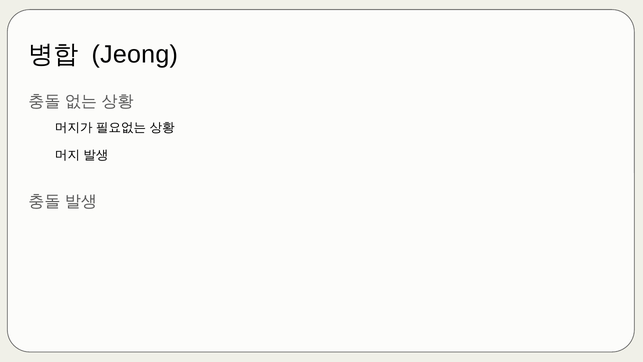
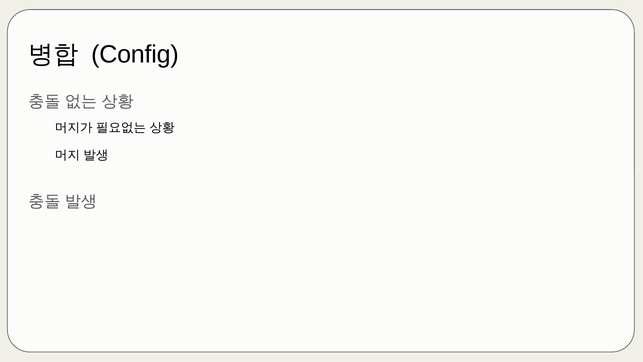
Jeong: Jeong -> Config (135, 54)
